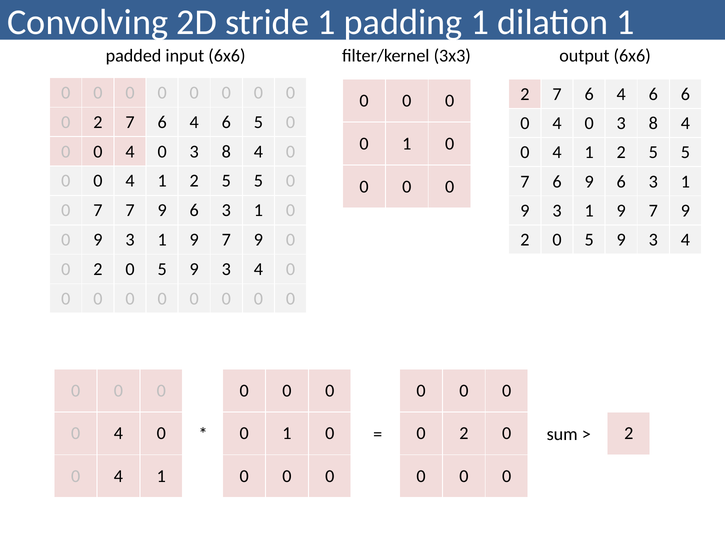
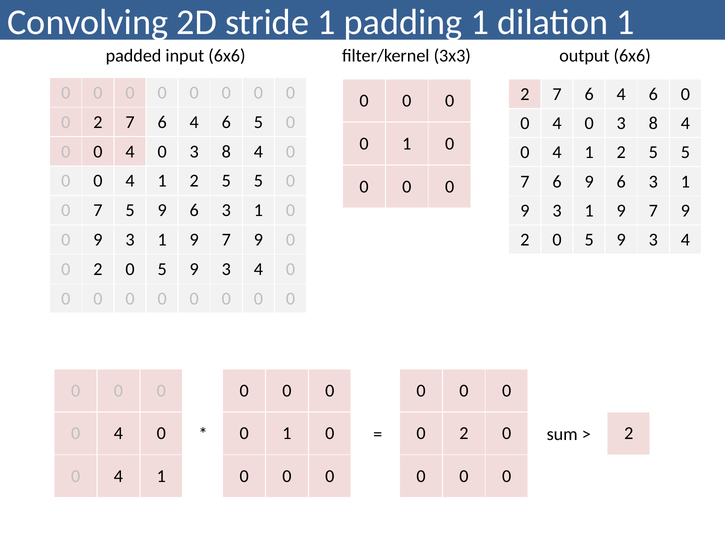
6 6: 6 -> 0 (685, 94)
7 7: 7 -> 5 (130, 210)
